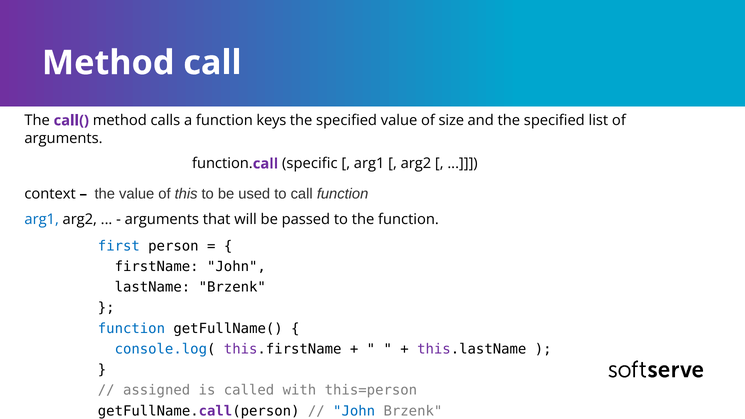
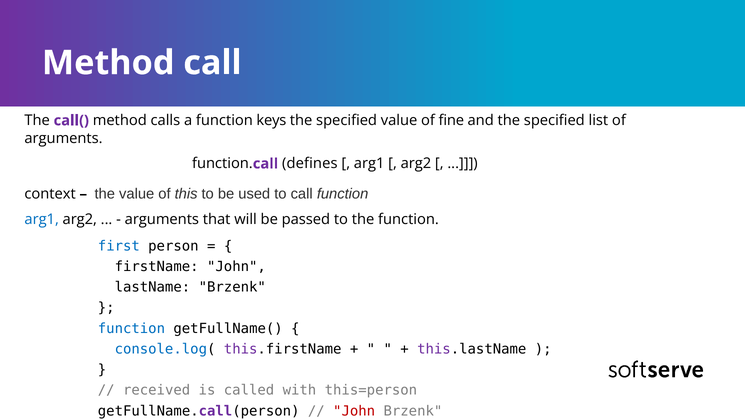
size: size -> fine (451, 121)
specific: specific -> defines (310, 164)
assigned: assigned -> received (157, 390)
John colour: blue -> red (354, 411)
